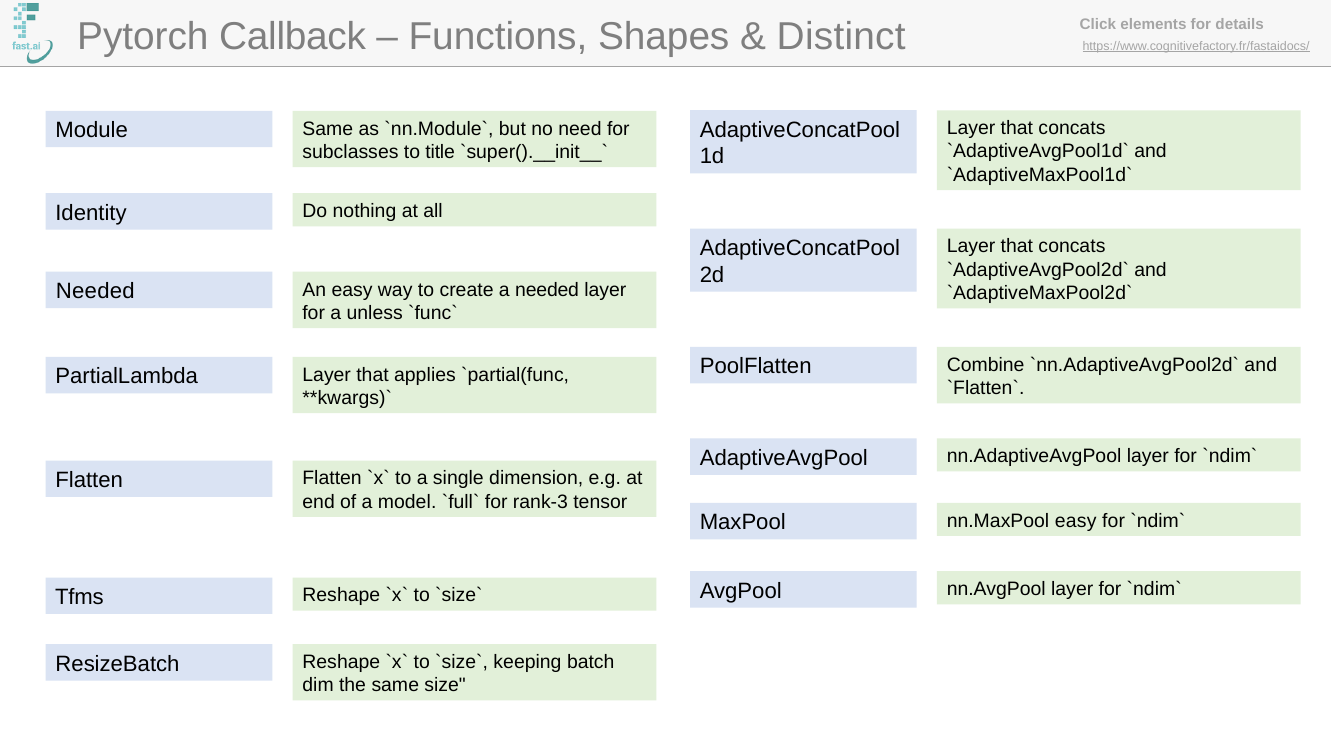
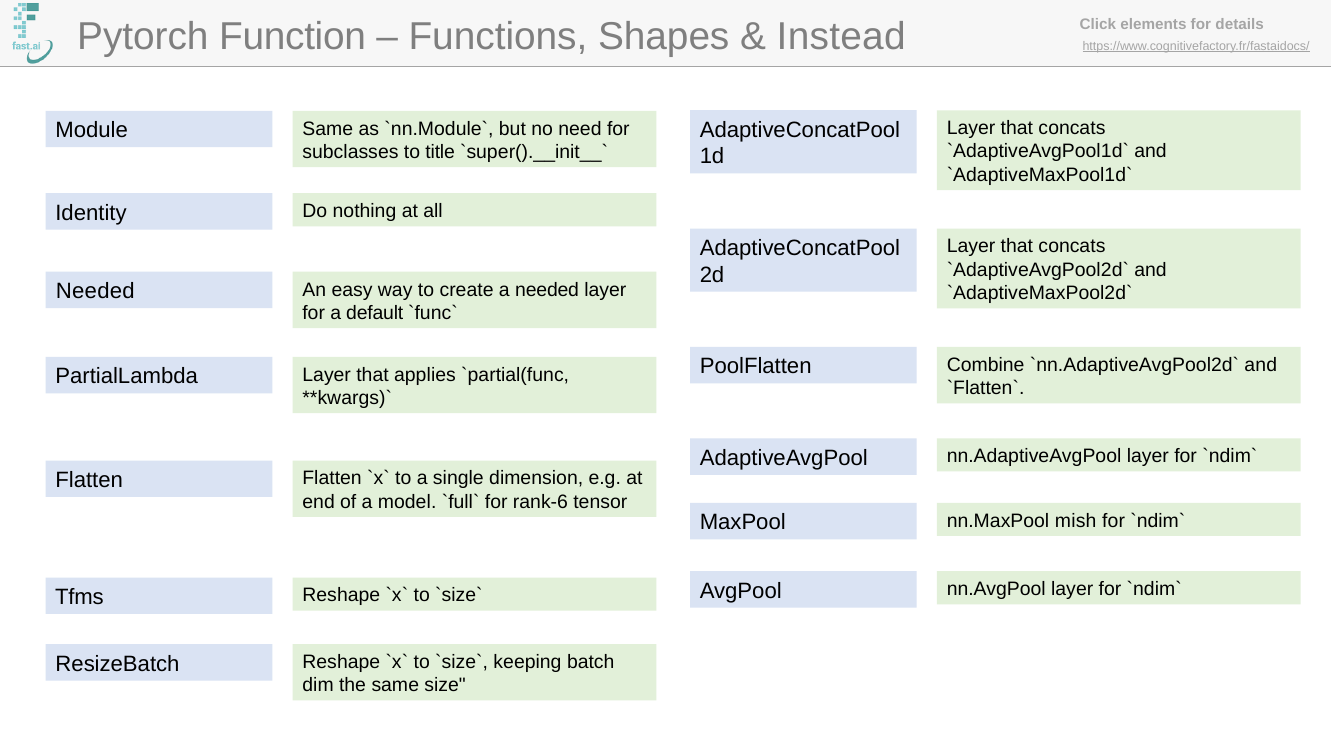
Callback: Callback -> Function (293, 36)
Distinct: Distinct -> Instead (841, 36)
unless: unless -> default (375, 313)
rank-3: rank-3 -> rank-6 (540, 502)
nn.MaxPool easy: easy -> mish (1076, 521)
